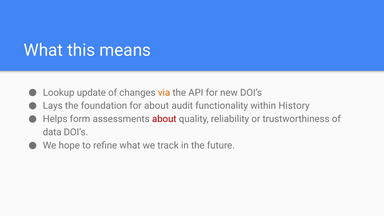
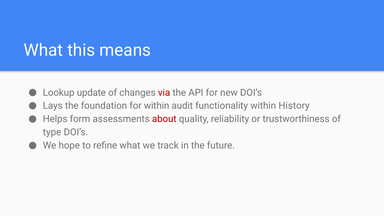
via colour: orange -> red (164, 93)
for about: about -> within (157, 106)
data: data -> type (52, 132)
